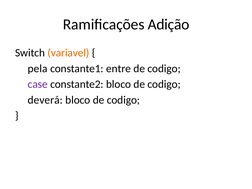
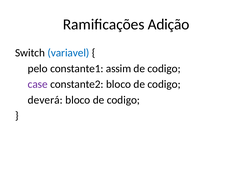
variavel colour: orange -> blue (68, 53)
pela: pela -> pelo (38, 69)
entre: entre -> assim (119, 69)
